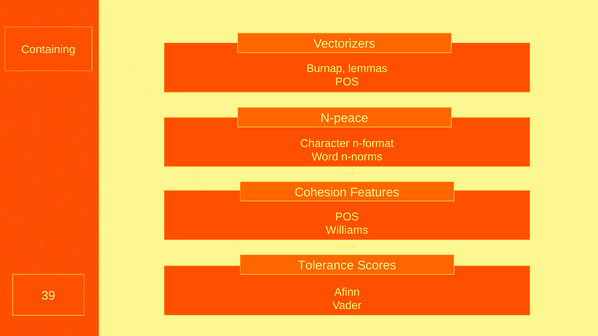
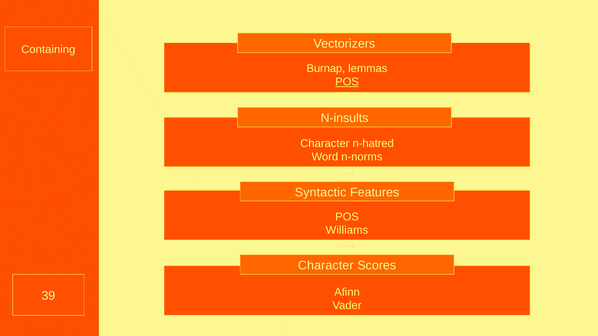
POS underline: none -> present (347, 82)
N-peace: N-peace -> N-insults (344, 118)
n-format: n-format -> n-hatred (373, 144)
Cohesion: Cohesion -> Syntactic (321, 192)
Tolerance: Tolerance -> Character (326, 266)
